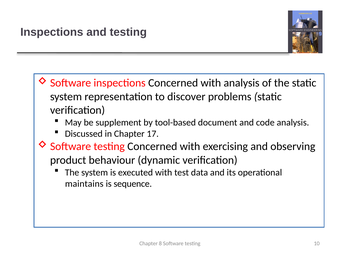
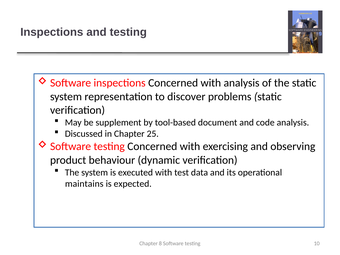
17: 17 -> 25 (153, 134)
sequence: sequence -> expected (133, 184)
